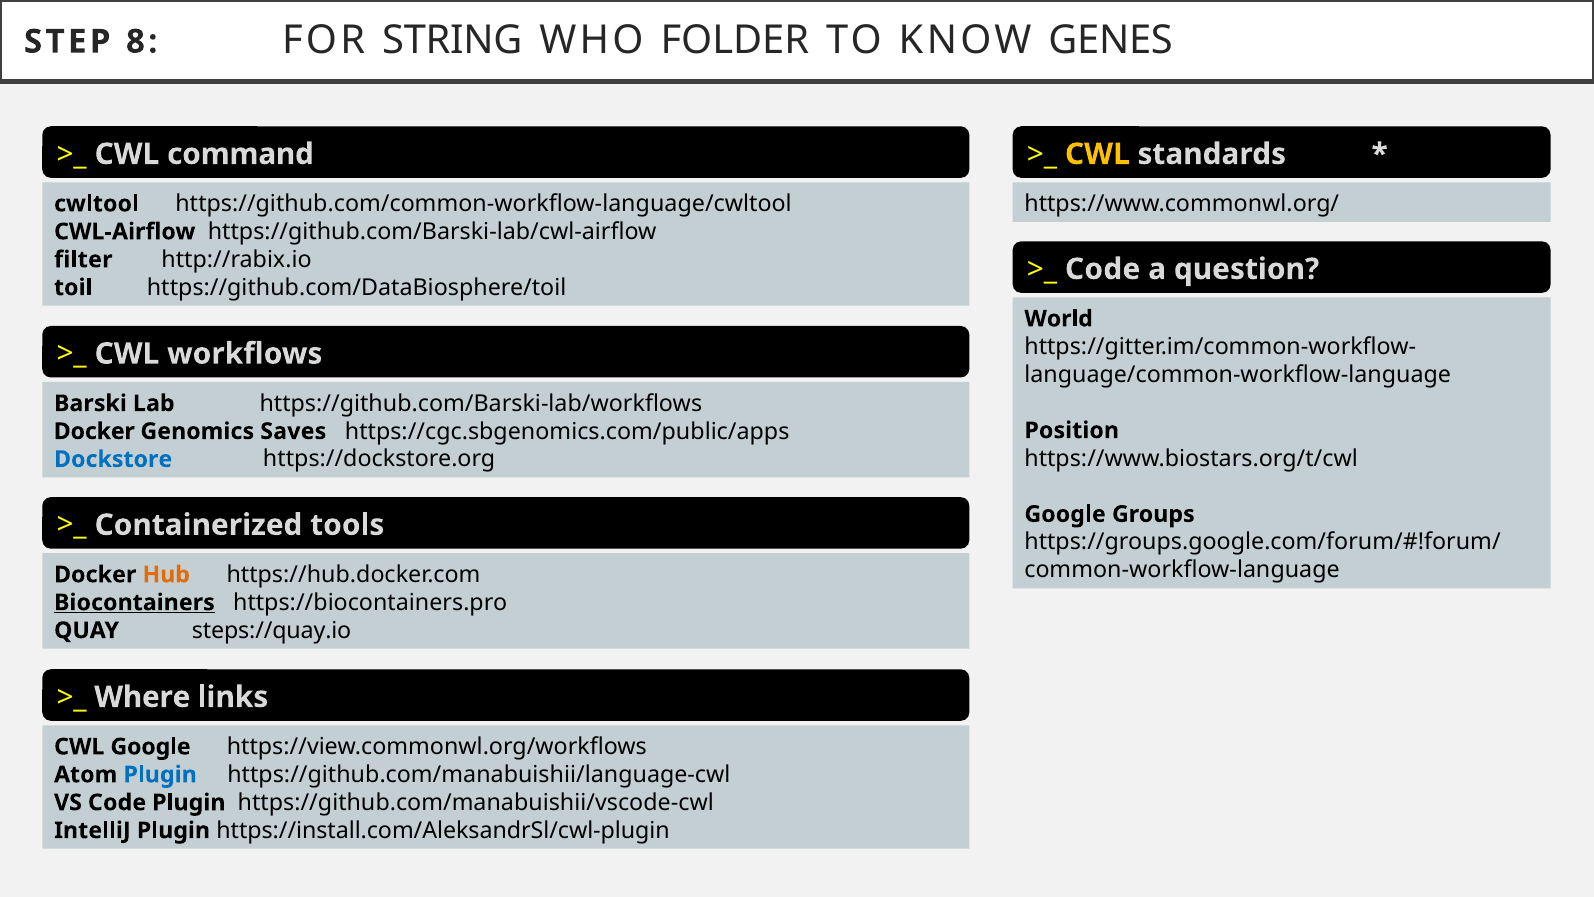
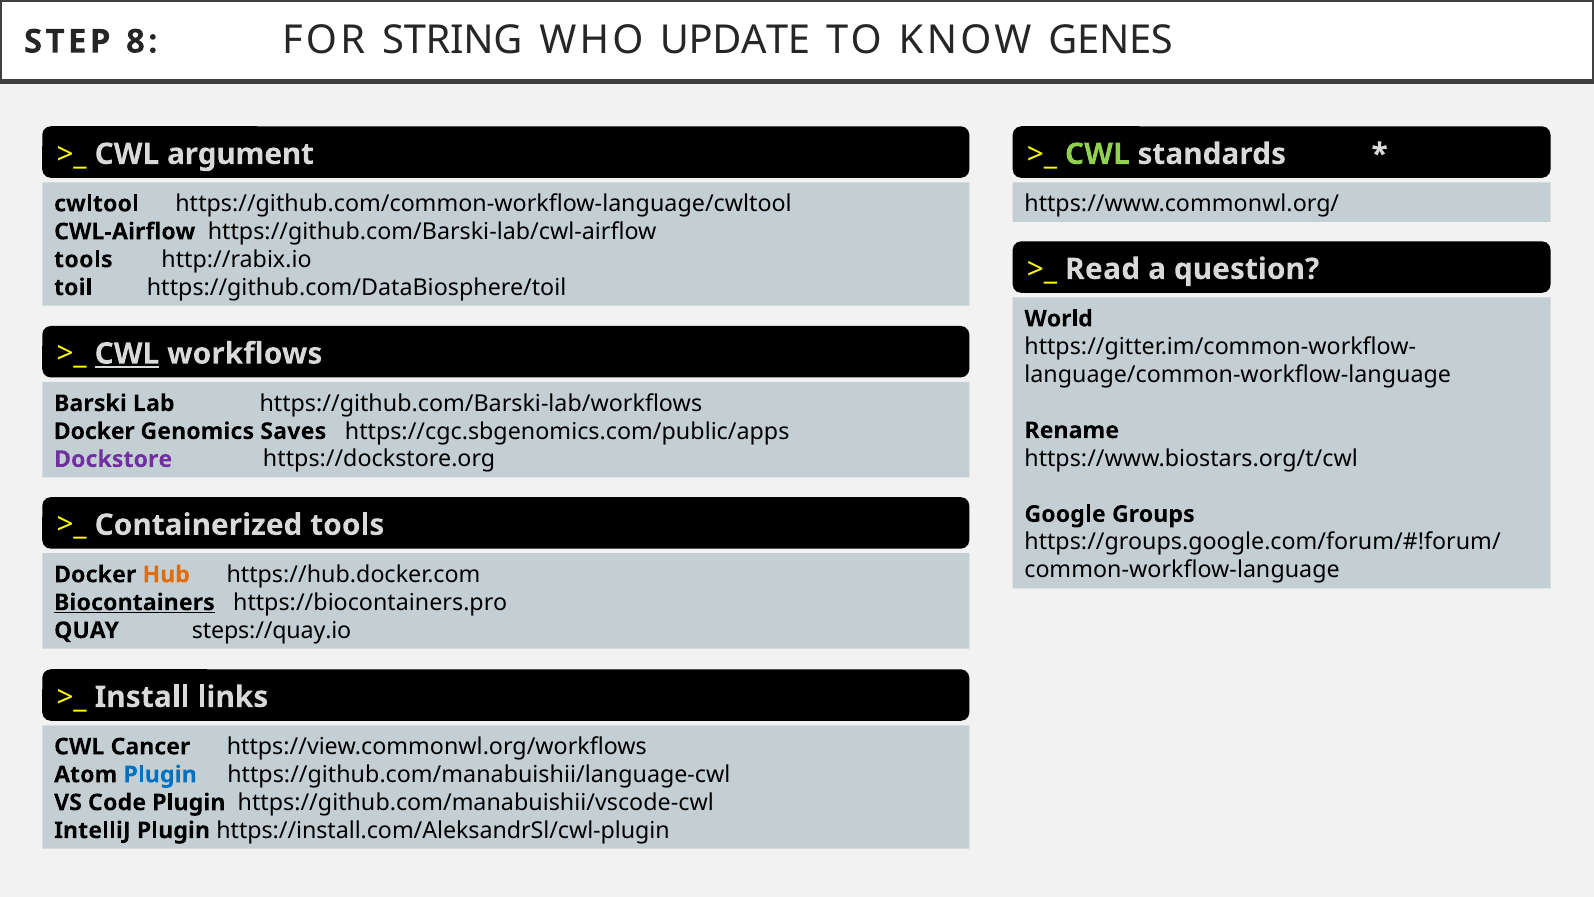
FOLDER: FOLDER -> UPDATE (735, 41)
command: command -> argument (240, 154)
CWL colour: yellow -> light green (1097, 154)
filter: filter -> tools (83, 259)
Code: Code -> Read (1103, 269)
CWL underline: none -> present (127, 354)
Position: Position -> Rename (1072, 430)
Dockstore colour: blue -> purple (113, 459)
Where: Where -> Install (142, 697)
CWL Google: Google -> Cancer (150, 746)
